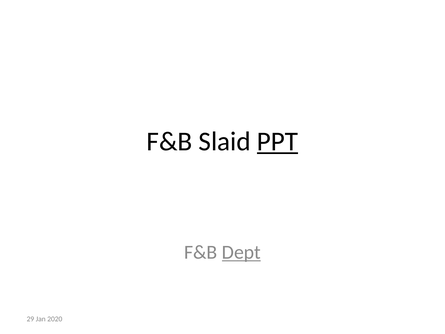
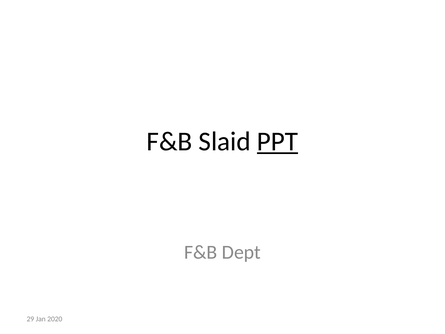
Dept underline: present -> none (241, 252)
